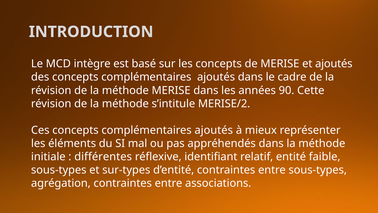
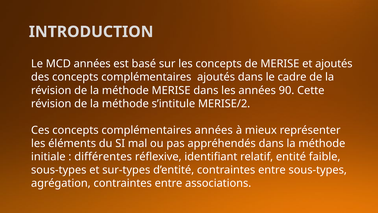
MCD intègre: intègre -> années (92, 64)
Ces concepts complémentaires ajoutés: ajoutés -> années (214, 130)
